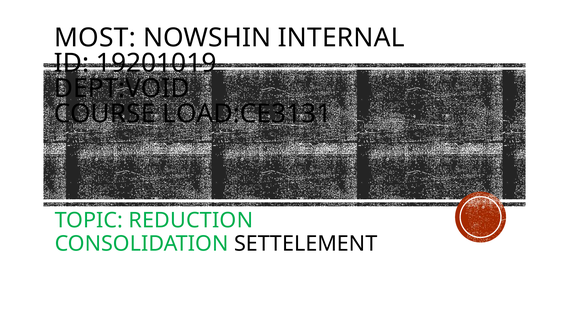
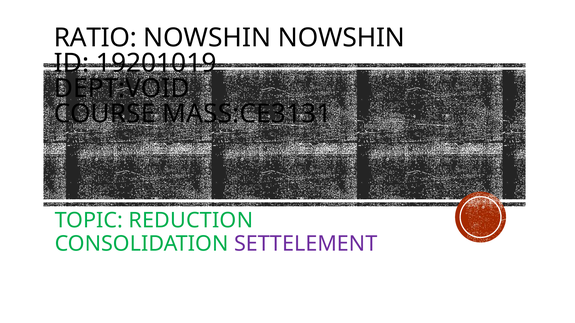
MOST: MOST -> RATIO (95, 38)
NOWSHIN INTERNAL: INTERNAL -> NOWSHIN (341, 38)
LOAD:CE3131: LOAD:CE3131 -> MASS:CE3131 (247, 114)
SETTELEMENT colour: black -> purple (306, 244)
